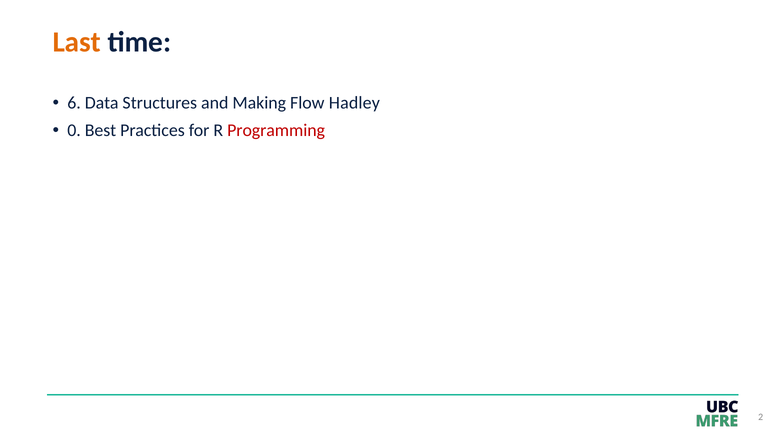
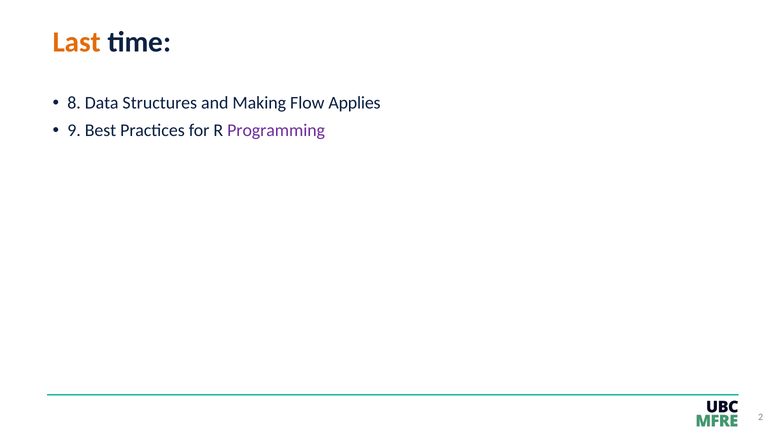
6: 6 -> 8 (74, 103)
Hadley: Hadley -> Applies (355, 103)
0: 0 -> 9 (74, 130)
Programming colour: red -> purple (276, 130)
